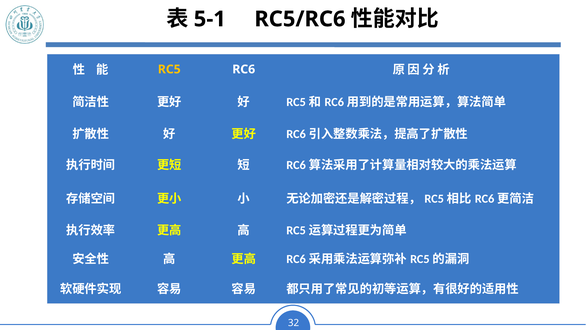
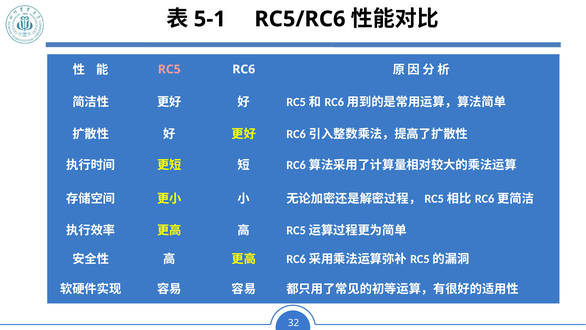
RC5 colour: yellow -> pink (169, 69)
